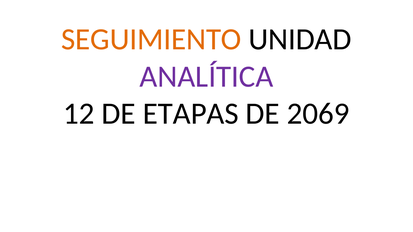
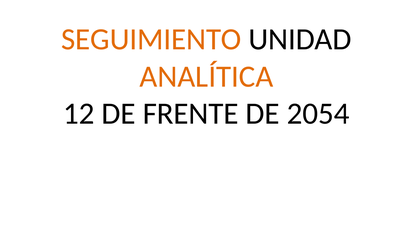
ANALÍTICA colour: purple -> orange (206, 77)
ETAPAS: ETAPAS -> FRENTE (191, 114)
2069: 2069 -> 2054 (318, 114)
